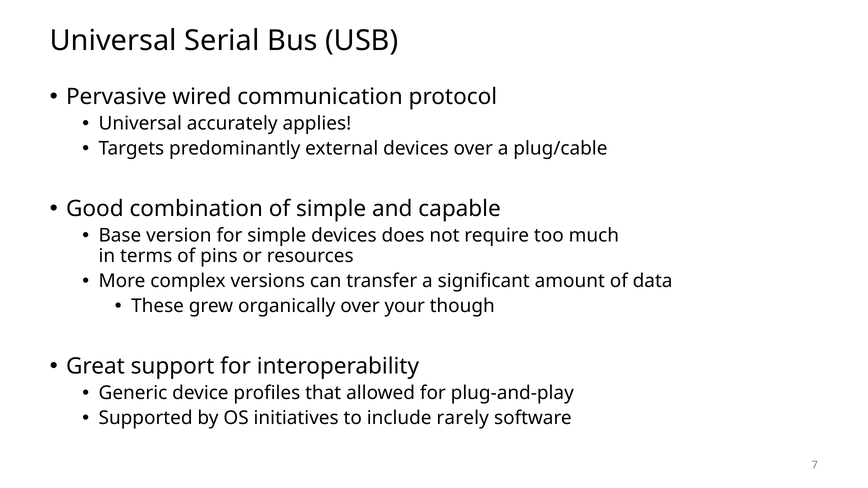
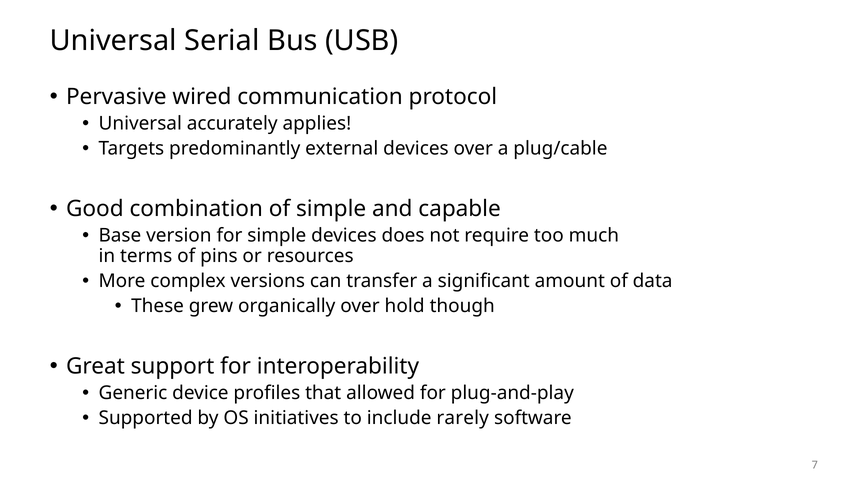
your: your -> hold (405, 306)
